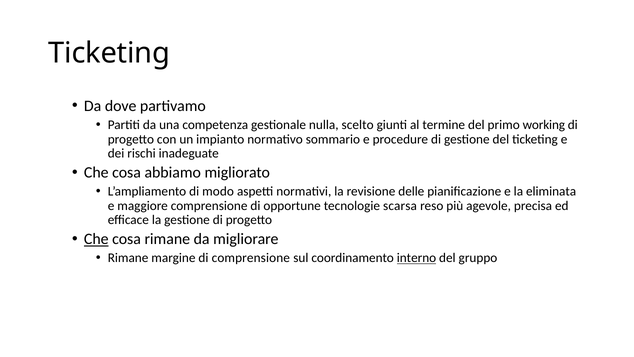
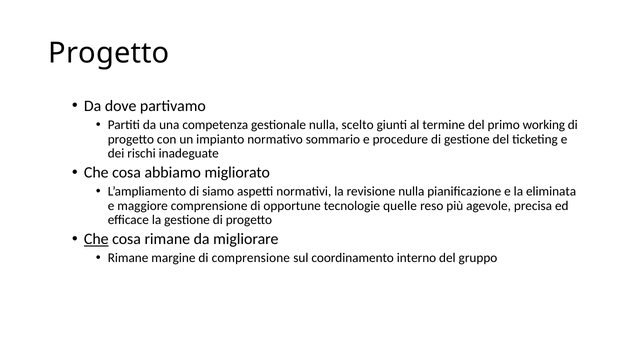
Ticketing: Ticketing -> Progetto (109, 53)
modo: modo -> siamo (218, 191)
revisione delle: delle -> nulla (411, 191)
scarsa: scarsa -> quelle (400, 206)
interno underline: present -> none (416, 258)
